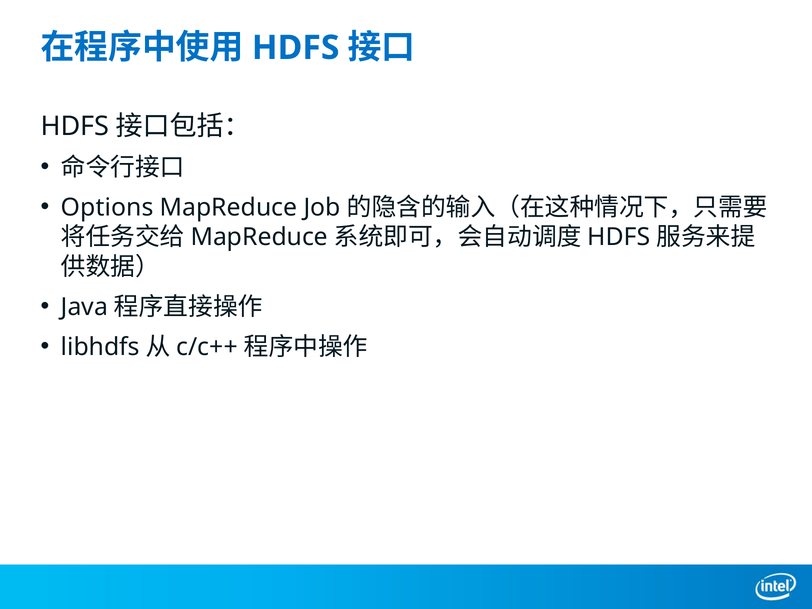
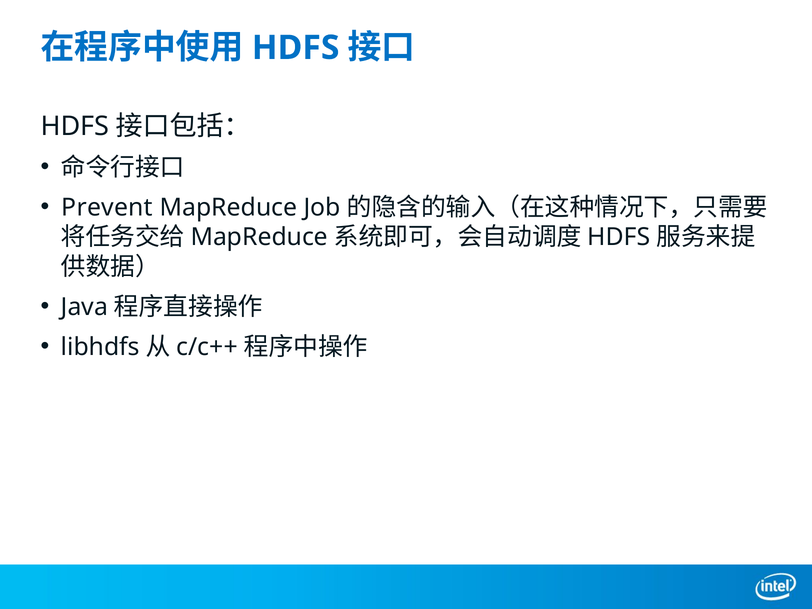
Options: Options -> Prevent (107, 207)
